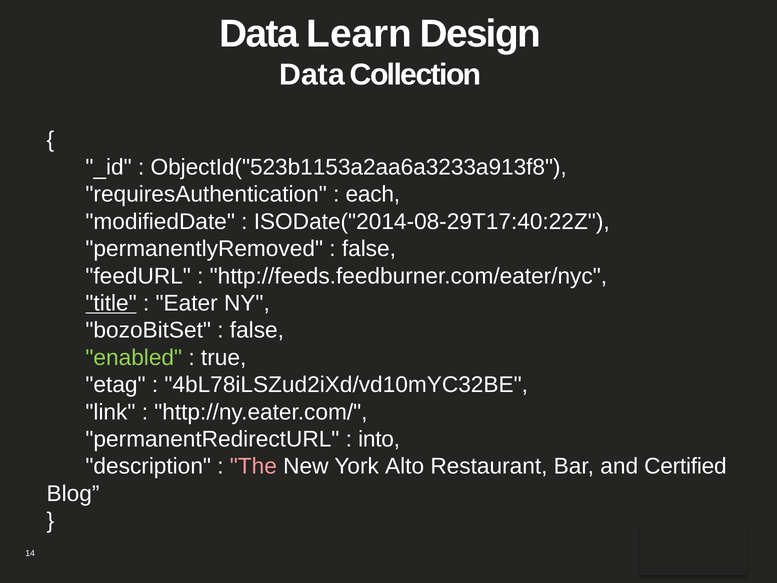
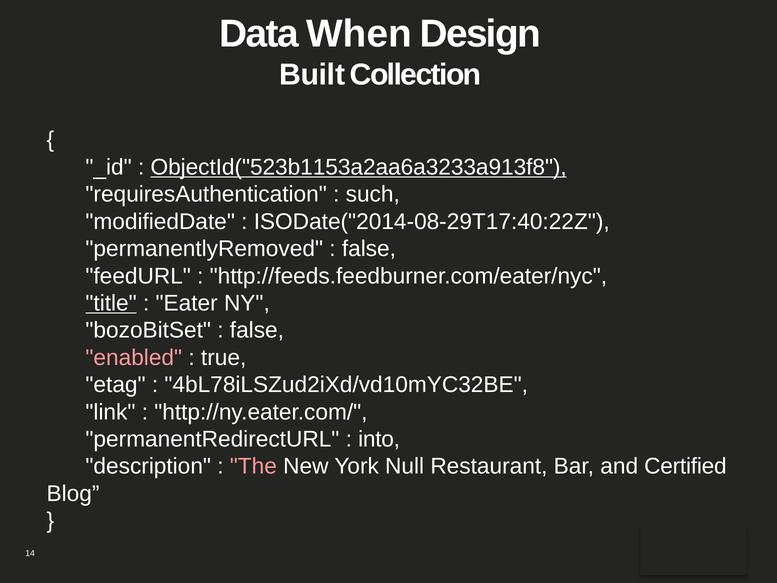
Learn: Learn -> When (359, 34)
Data: Data -> Built (312, 75)
ObjectId("523b1153a2aa6a3233a913f8 underline: none -> present (359, 167)
each: each -> such (373, 194)
enabled colour: light green -> pink (134, 357)
Alto: Alto -> Null (405, 466)
